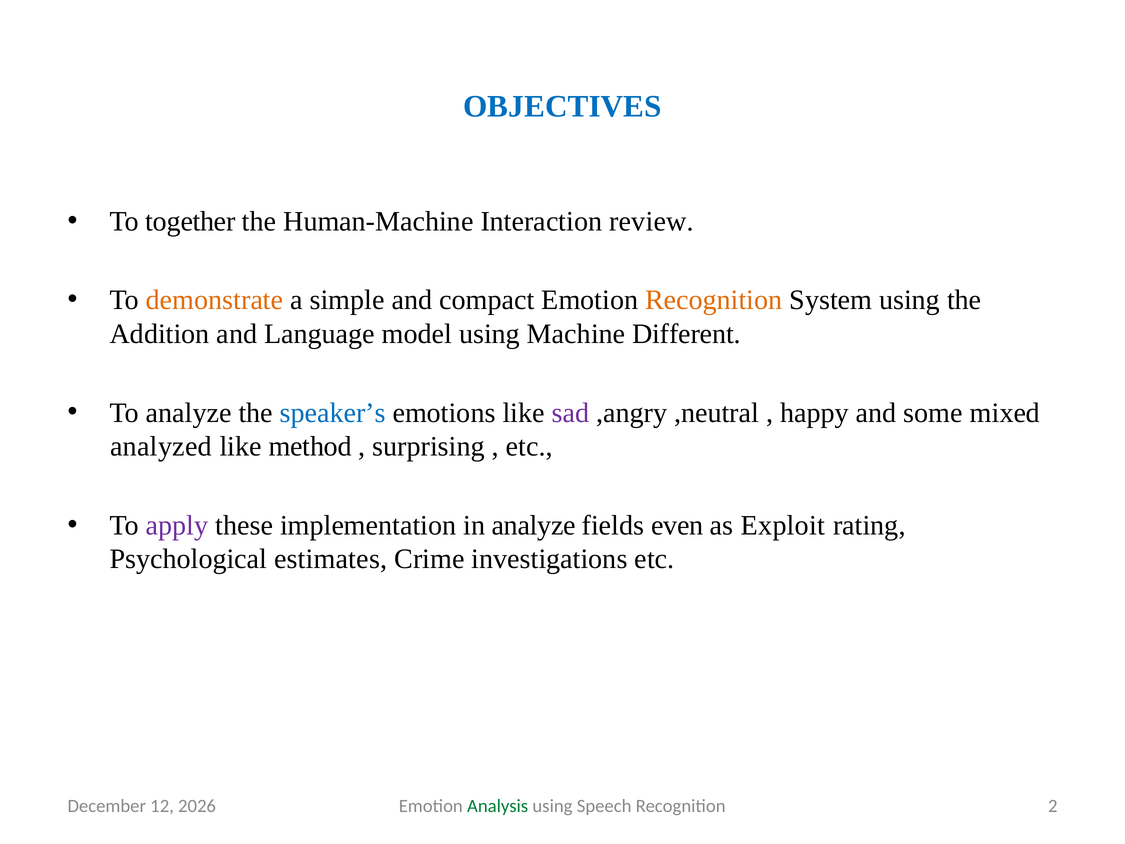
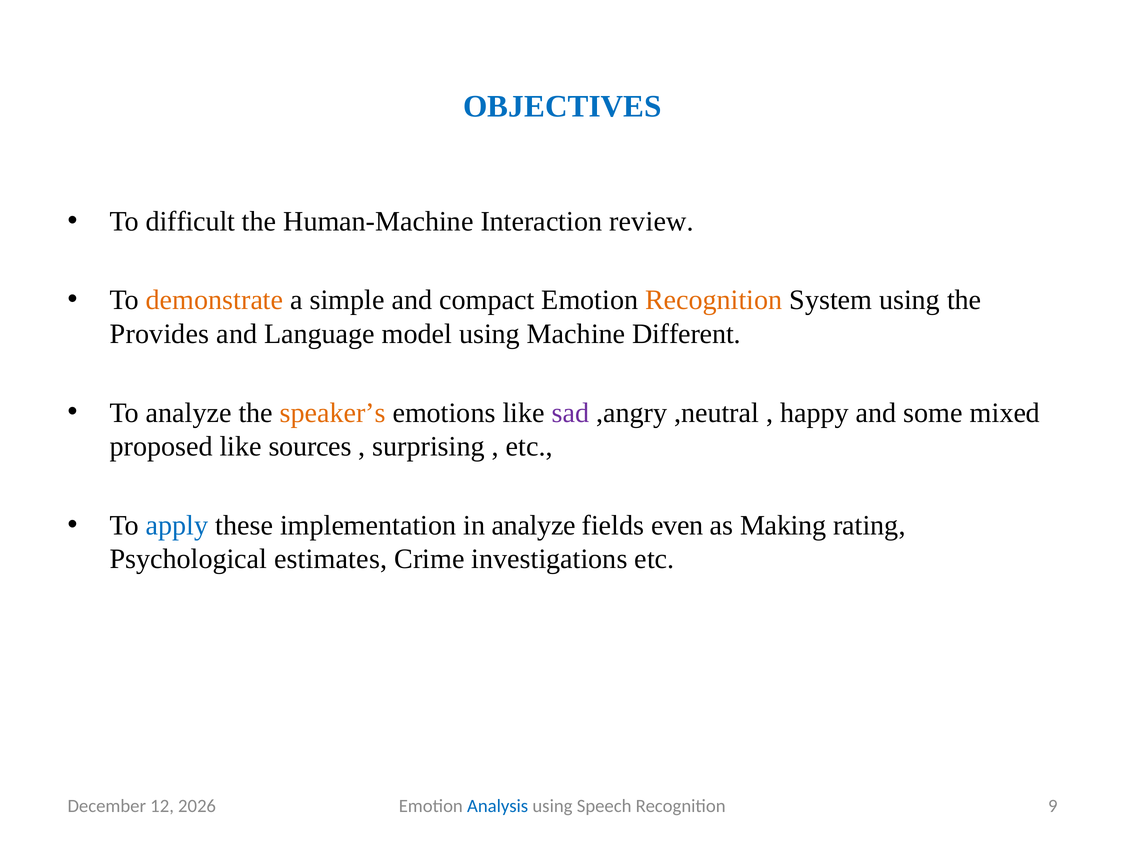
together: together -> difficult (190, 221)
Addition: Addition -> Provides (160, 334)
speaker’s colour: blue -> orange (333, 413)
analyzed: analyzed -> proposed (161, 446)
method: method -> sources (310, 446)
apply colour: purple -> blue (177, 525)
Exploit: Exploit -> Making (783, 525)
Analysis colour: green -> blue (498, 806)
2: 2 -> 9 (1053, 806)
